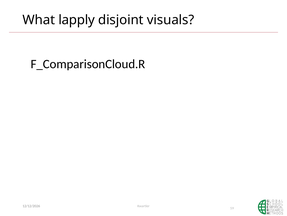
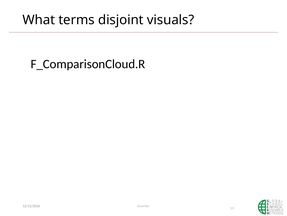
lapply: lapply -> terms (77, 20)
